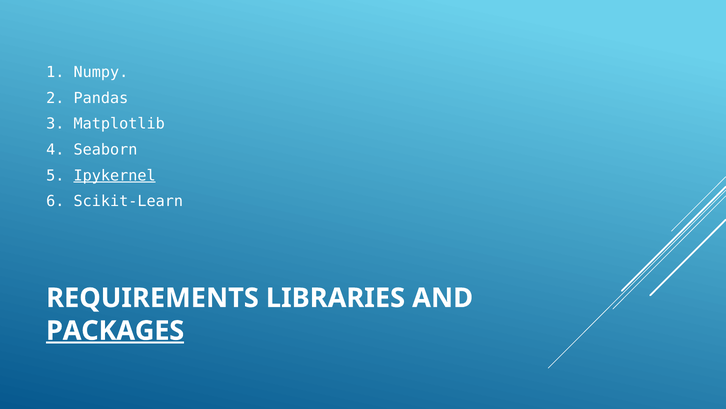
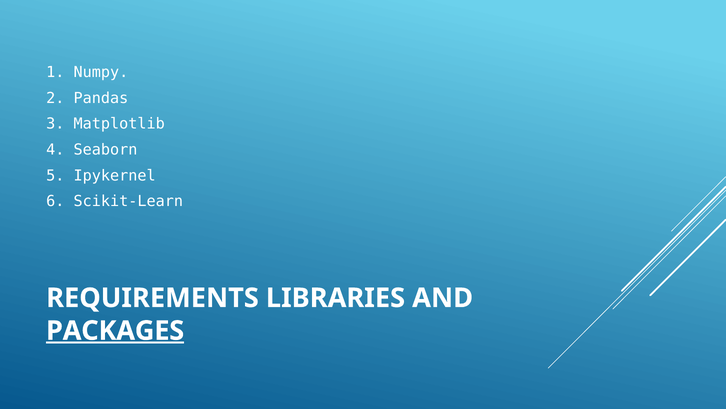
Ipykernel underline: present -> none (115, 175)
